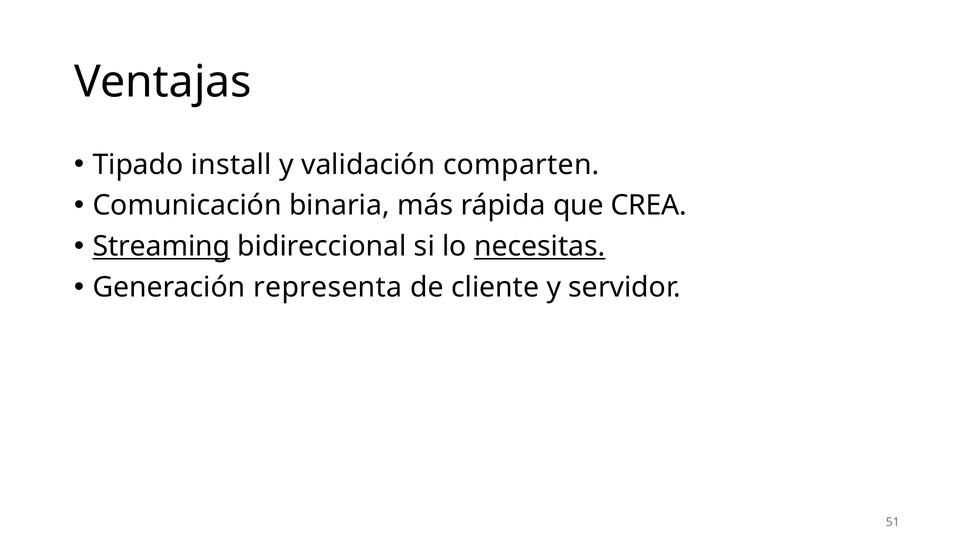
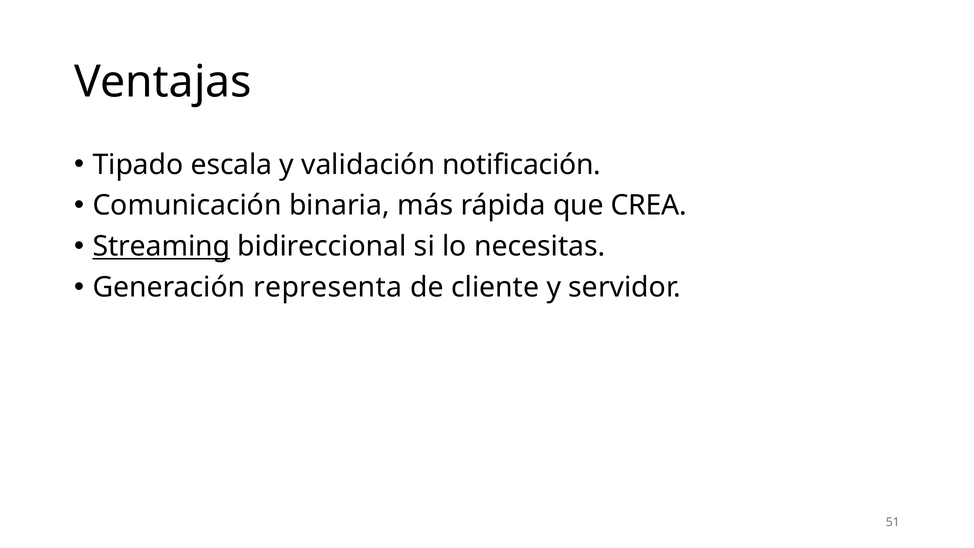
install: install -> escala (232, 165)
comparten: comparten -> notificación (522, 165)
necesitas underline: present -> none (540, 246)
